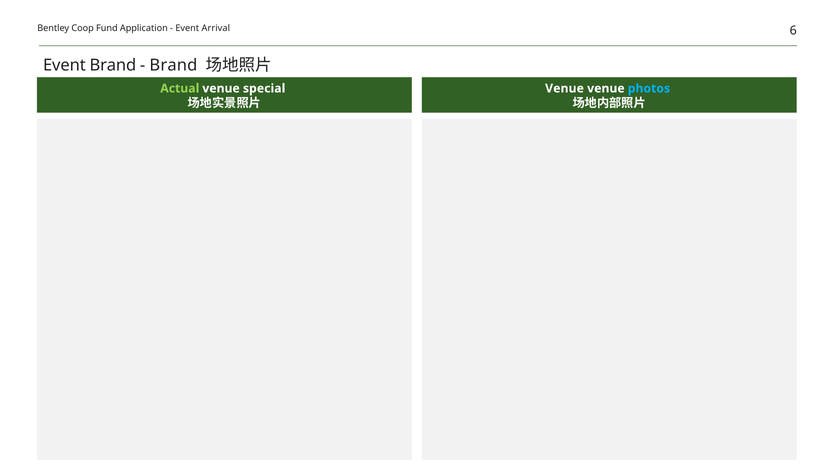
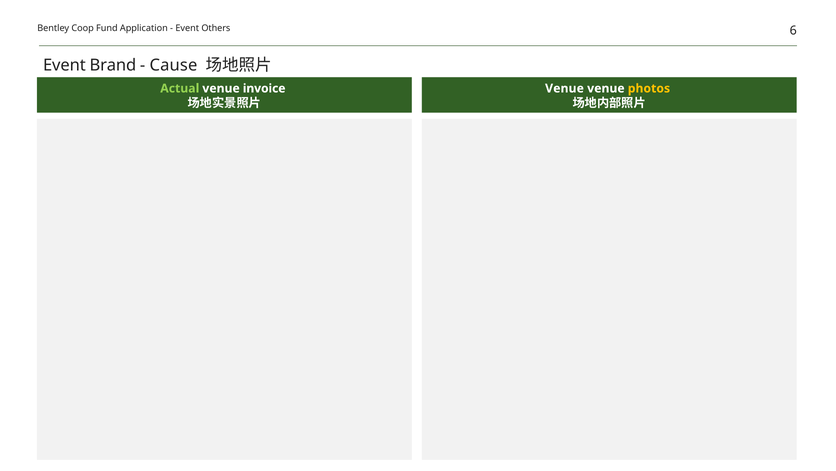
Arrival: Arrival -> Others (216, 28)
Brand: Brand -> Cause (173, 65)
special: special -> invoice (264, 88)
photos colour: light blue -> yellow (649, 88)
